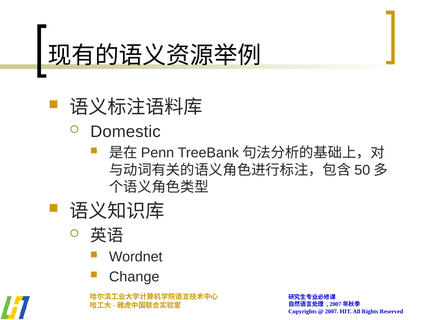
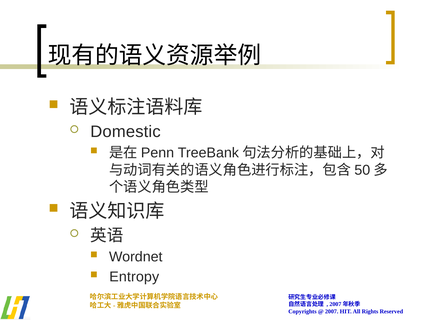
Change: Change -> Entropy (134, 277)
